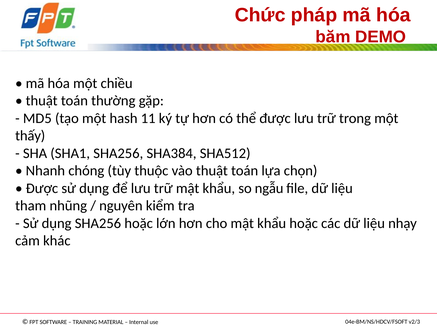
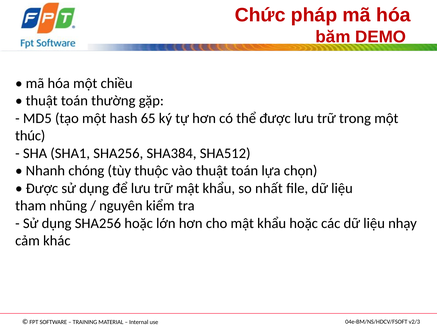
11: 11 -> 65 (148, 118)
thấy: thấy -> thúc (30, 136)
ngẫu: ngẫu -> nhất (269, 188)
